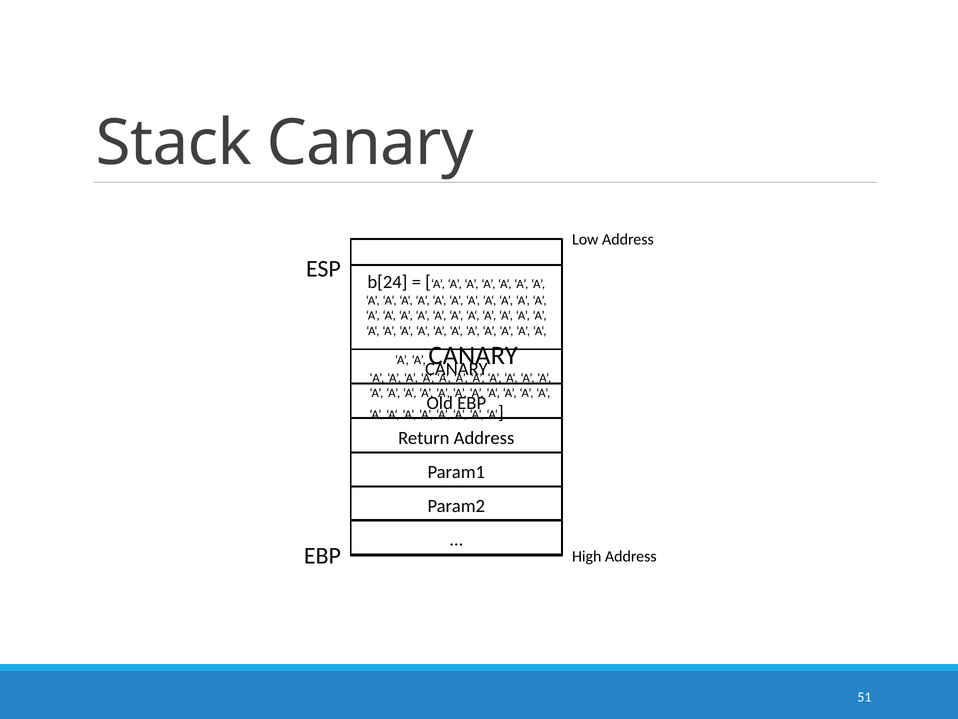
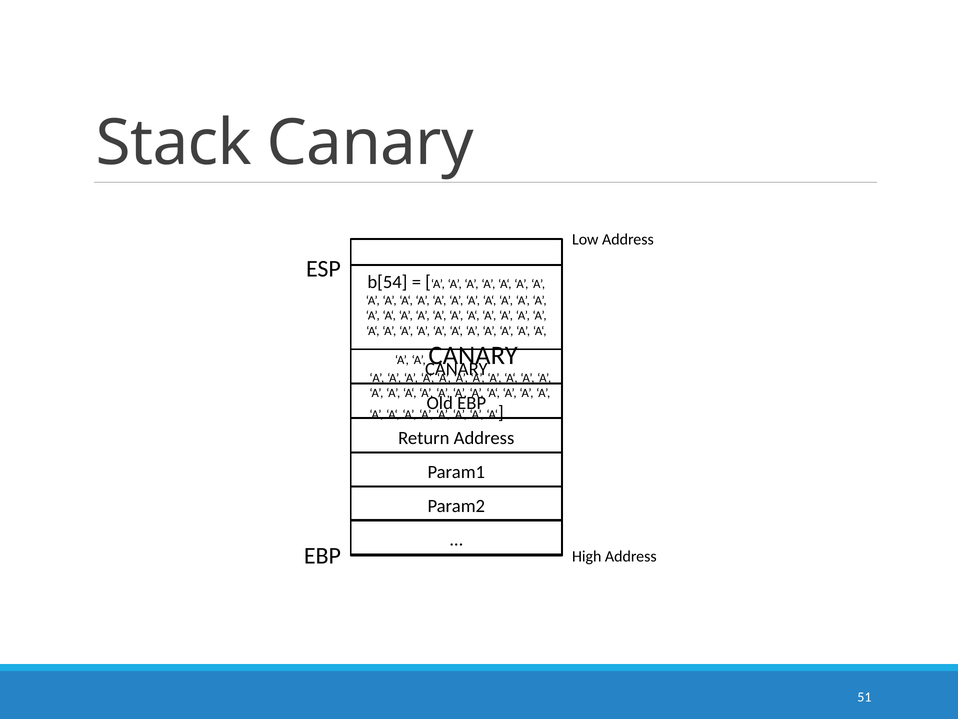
b[24: b[24 -> b[54 (387, 282)
